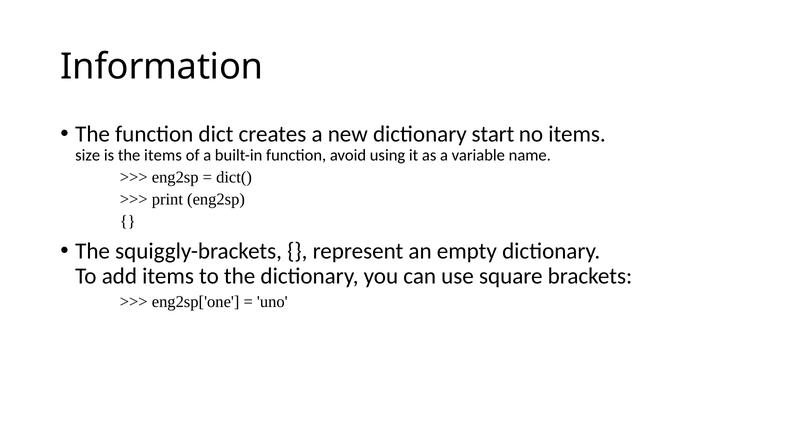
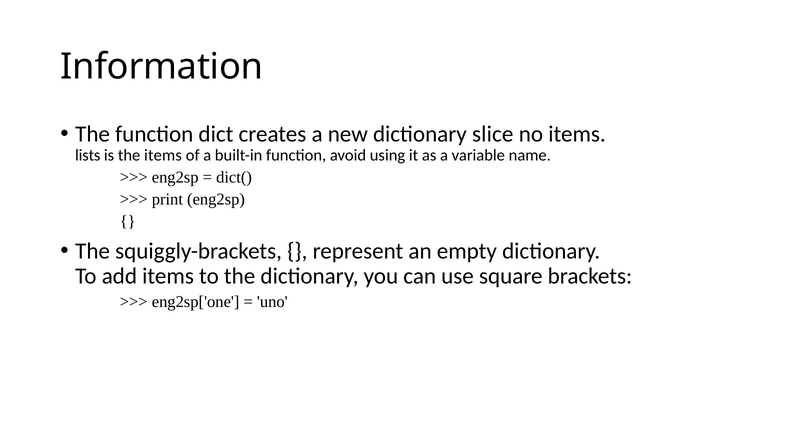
start: start -> slice (493, 134)
size: size -> lists (88, 155)
